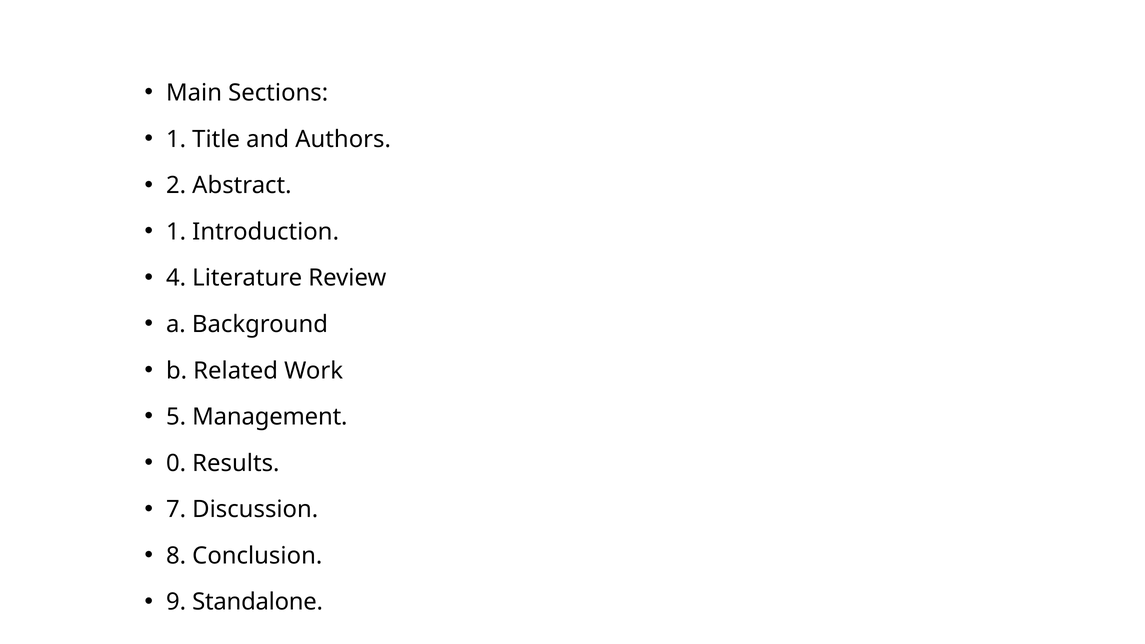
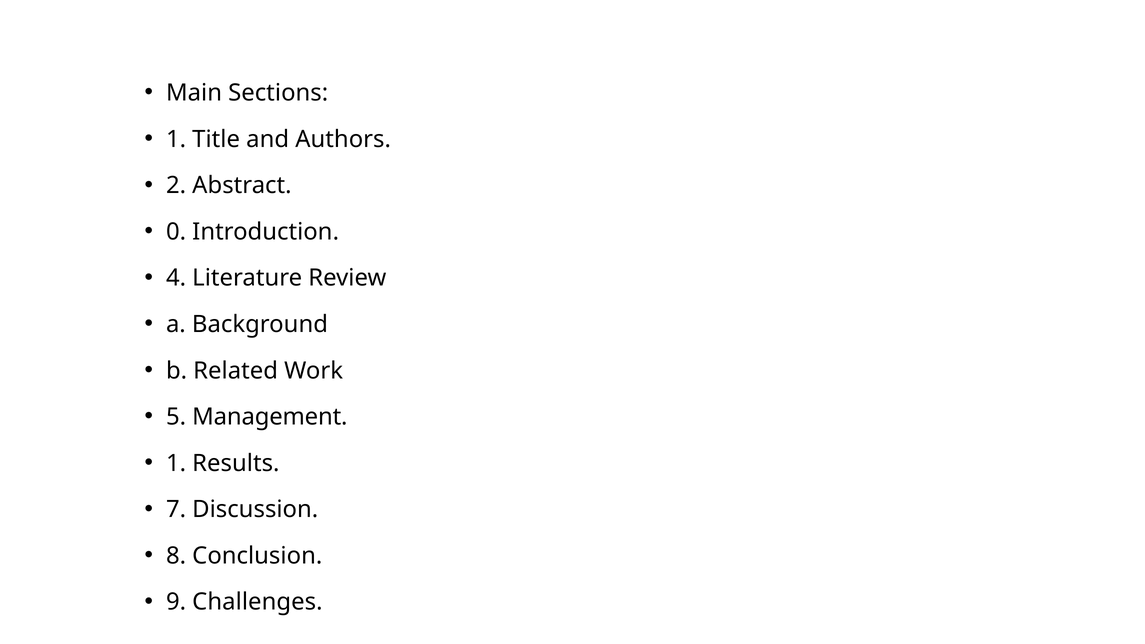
1: 1 -> 0 (176, 232)
0: 0 -> 1 (176, 463)
Standalone: Standalone -> Challenges (257, 602)
